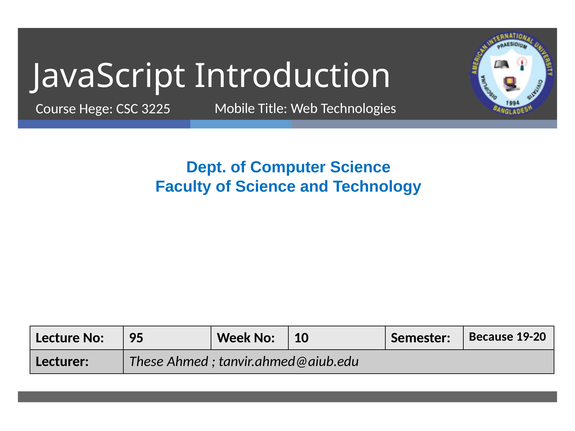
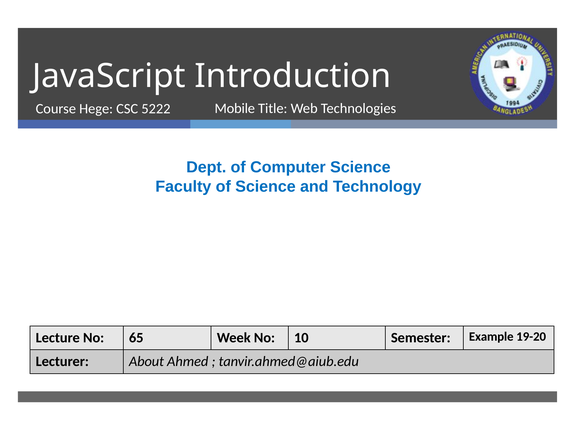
3225: 3225 -> 5222 (156, 109)
95: 95 -> 65 (136, 338)
Because: Because -> Example (491, 337)
These: These -> About (146, 362)
